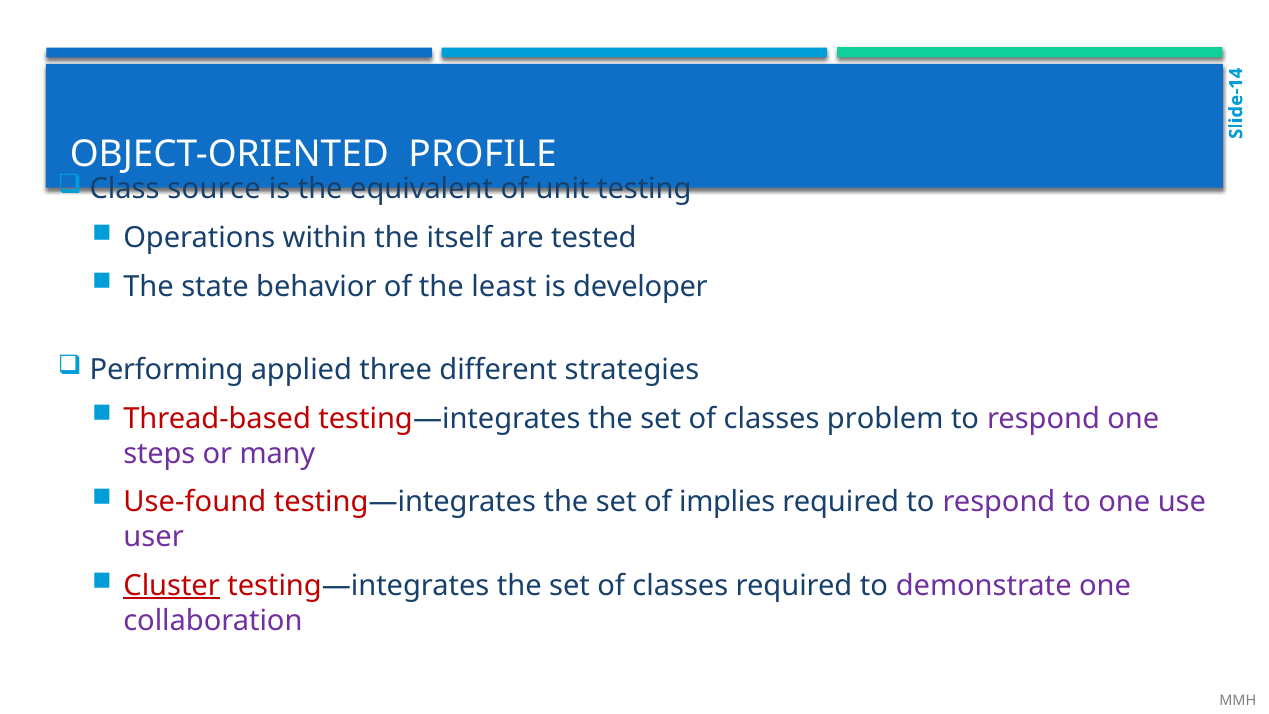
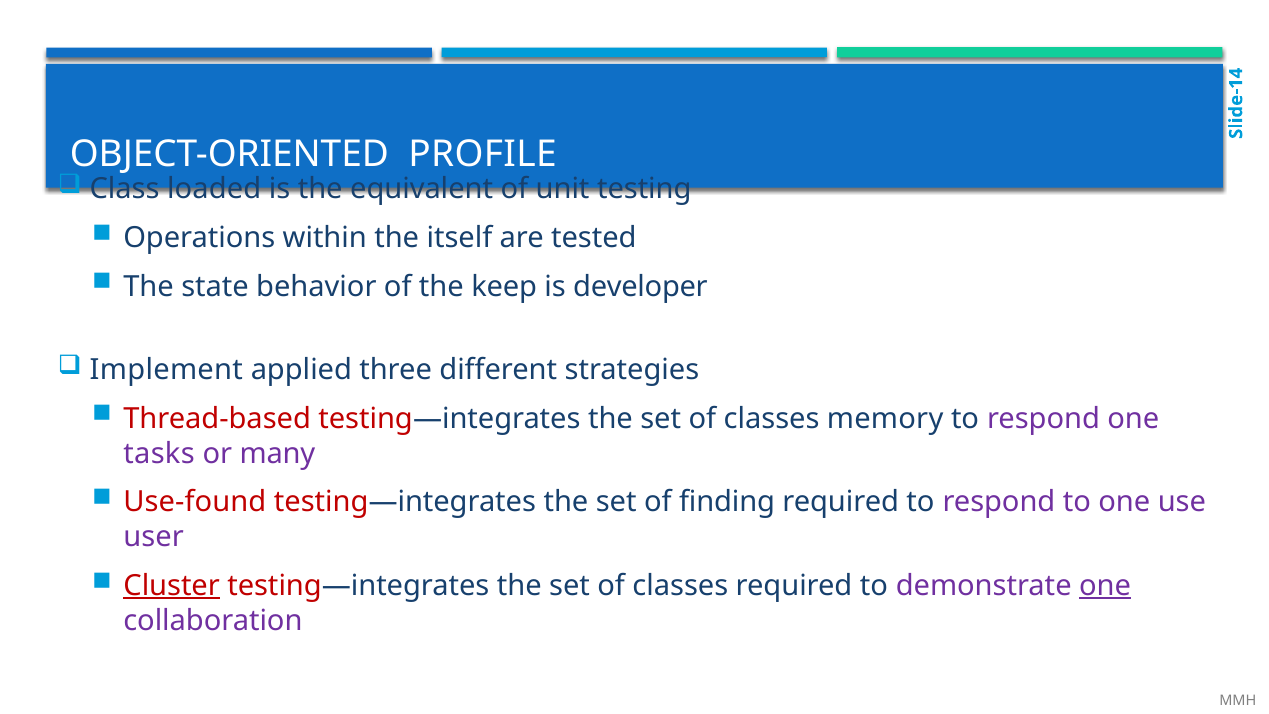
source: source -> loaded (214, 189)
least: least -> keep (504, 286)
Performing: Performing -> Implement (166, 370)
problem: problem -> memory (885, 419)
steps: steps -> tasks (159, 453)
implies: implies -> finding (727, 502)
one underline: none -> present (1105, 586)
